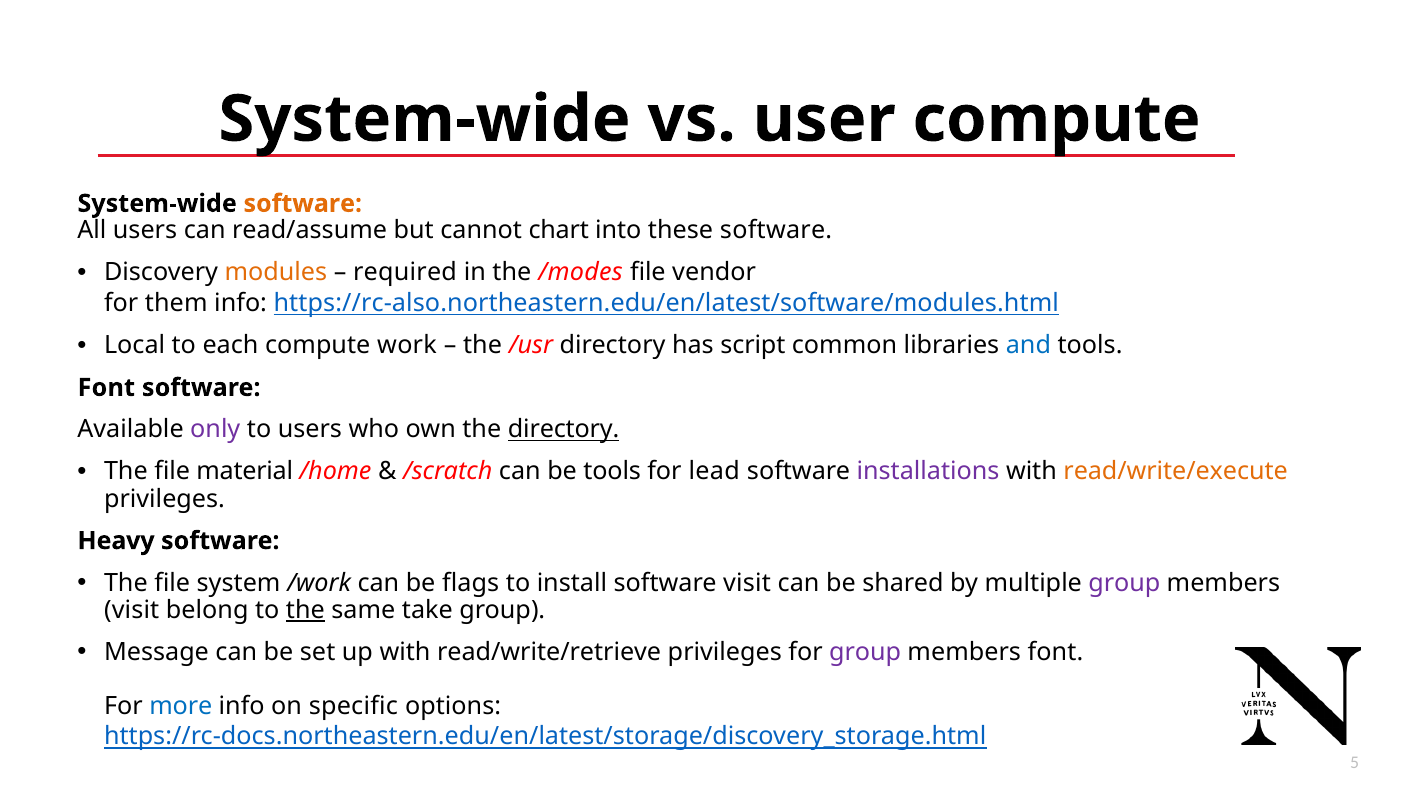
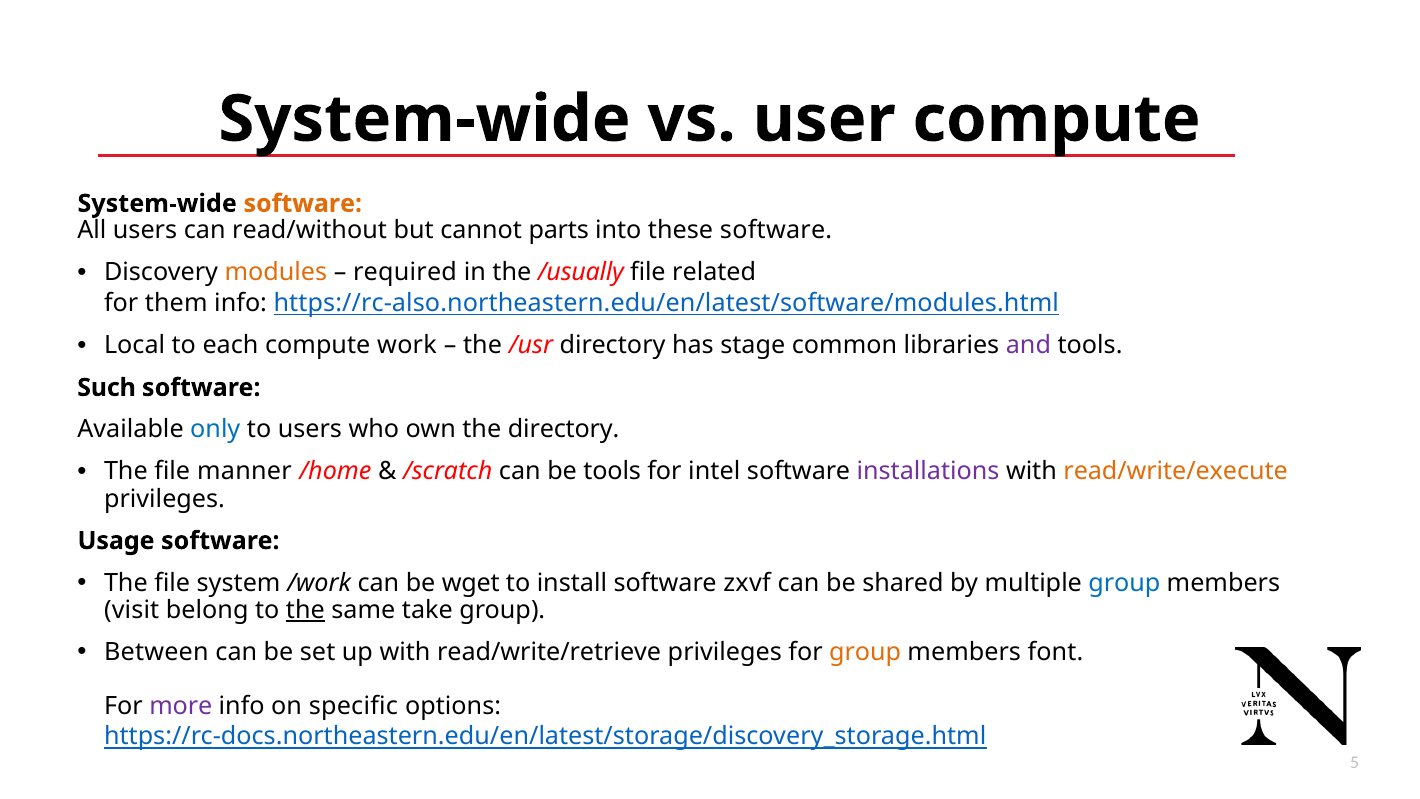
read/assume: read/assume -> read/without (310, 231)
chart: chart -> parts (559, 231)
/modes: /modes -> /usually (581, 273)
vendor: vendor -> related (714, 273)
script: script -> stage (753, 346)
and colour: blue -> purple (1028, 346)
Font: Font -> Such (107, 388)
only colour: purple -> blue (215, 429)
directory underline: present -> none (564, 429)
material: material -> manner (244, 471)
lead: lead -> intel (714, 471)
Heavy: Heavy -> Usage (116, 541)
flags: flags -> wget (471, 583)
software visit: visit -> zxvf (747, 583)
group colour: purple -> blue (1124, 583)
Message: Message -> Between (156, 652)
group colour: purple -> orange (865, 652)
more colour: blue -> purple (181, 706)
